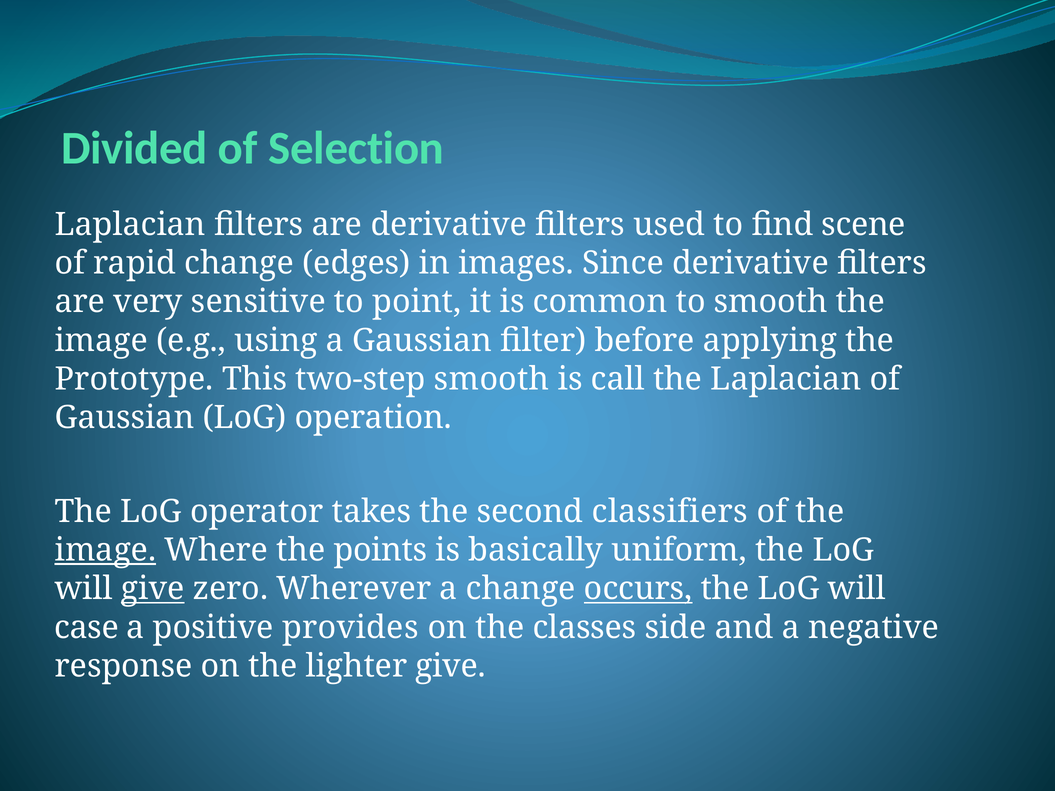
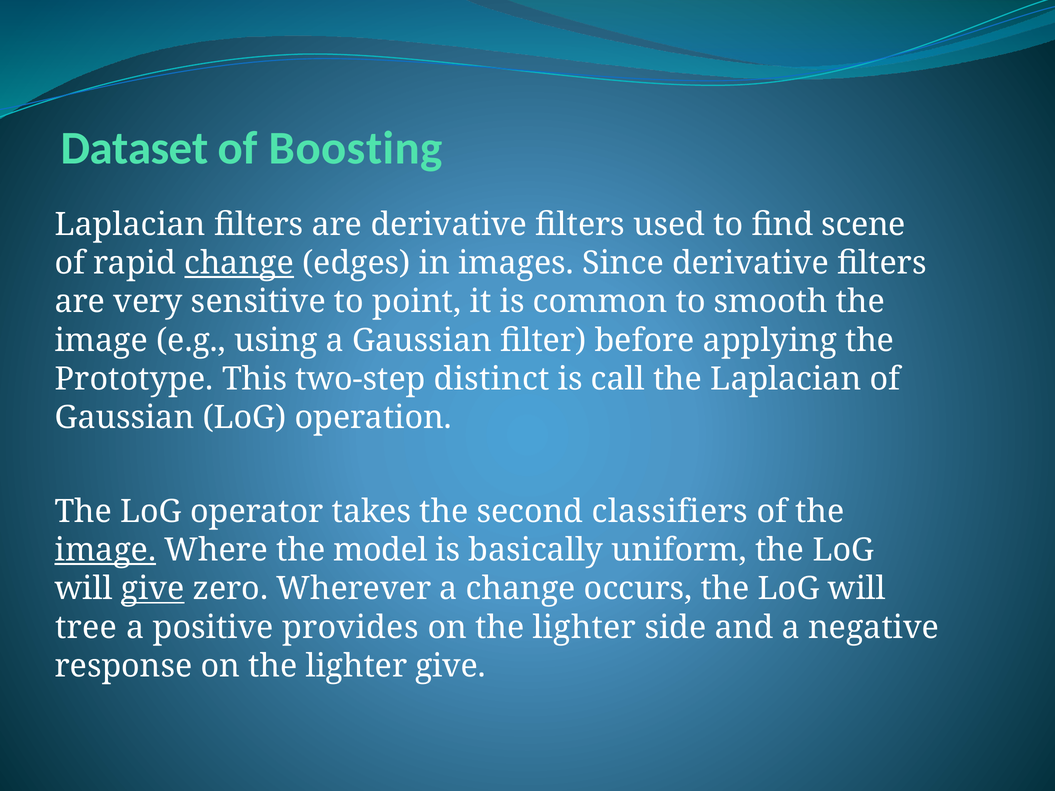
Divided: Divided -> Dataset (134, 148)
Selection: Selection -> Boosting (356, 148)
change underline: none -> present (239, 263)
two-step smooth: smooth -> distinct (492, 379)
points: points -> model (380, 550)
occurs underline: present -> none (638, 589)
case: case -> tree (86, 628)
classes: classes -> lighter (584, 628)
